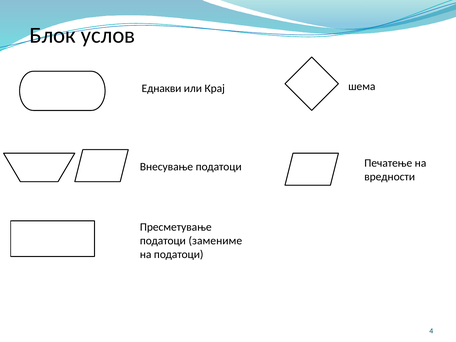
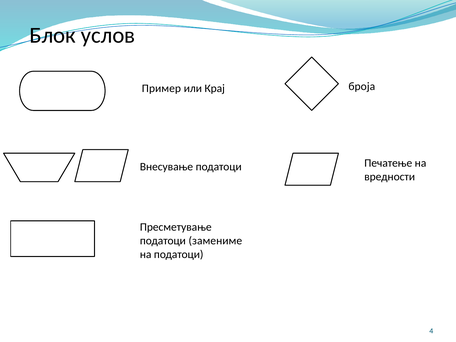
шема: шема -> броја (362, 86)
Еднакви: Еднакви -> Пример (161, 88)
